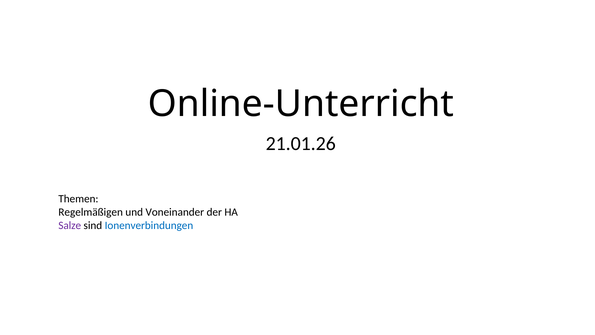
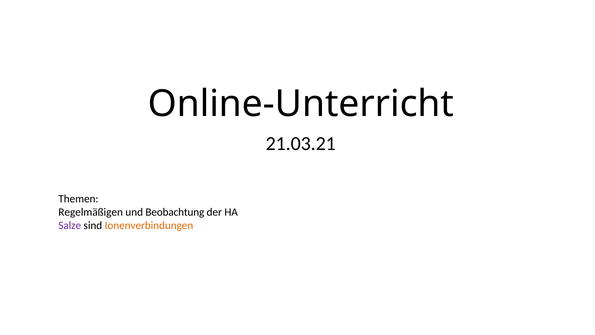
21.01.26: 21.01.26 -> 21.03.21 (301, 144)
Voneinander: Voneinander -> Beobachtung (175, 212)
Ionenverbindungen colour: blue -> orange (149, 225)
